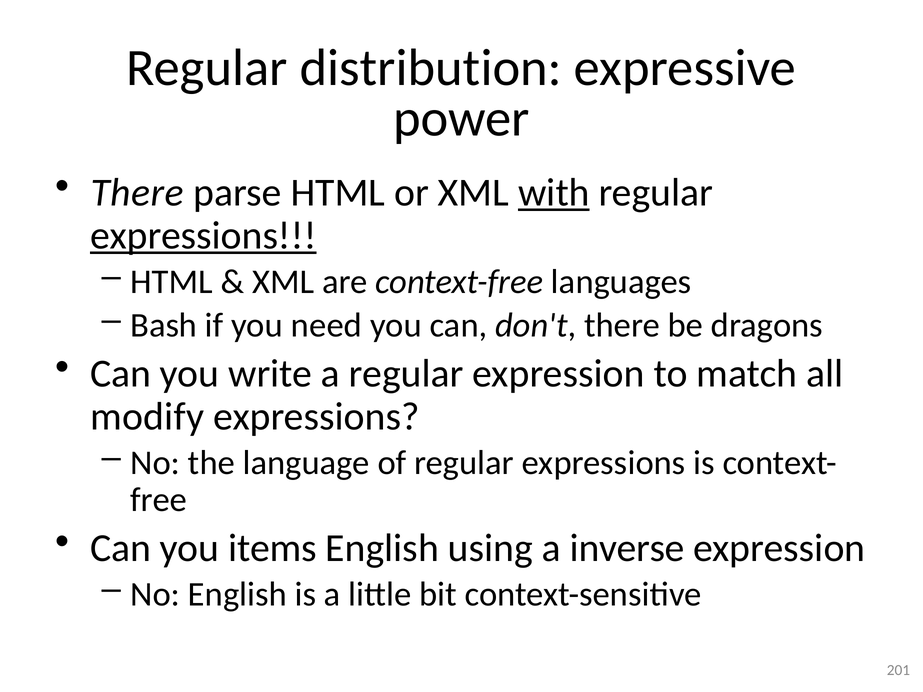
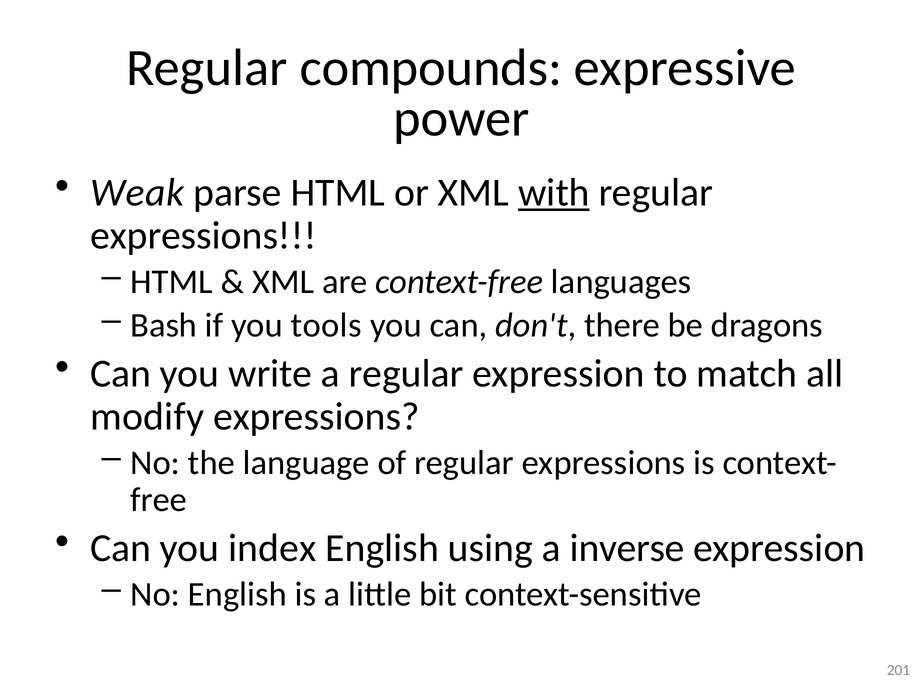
distribution: distribution -> compounds (431, 68)
There: There -> Weak (137, 193)
expressions underline: present -> none (203, 236)
need: need -> tools (326, 326)
items: items -> index (272, 548)
